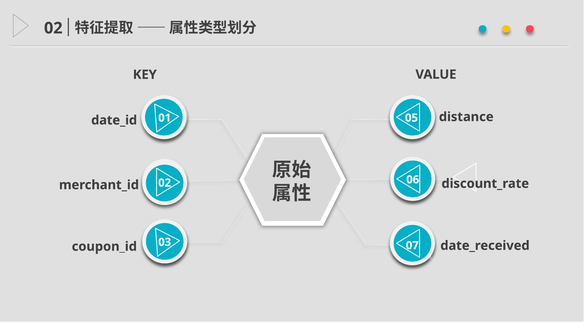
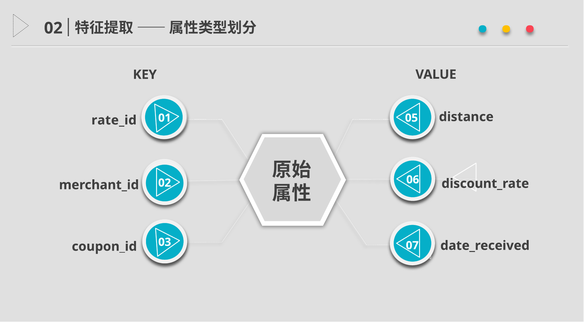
date_id: date_id -> rate_id (114, 120)
